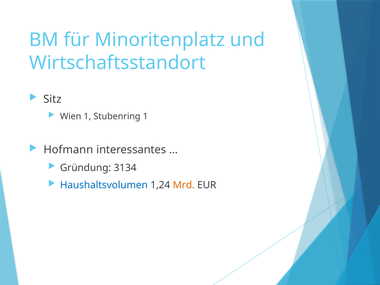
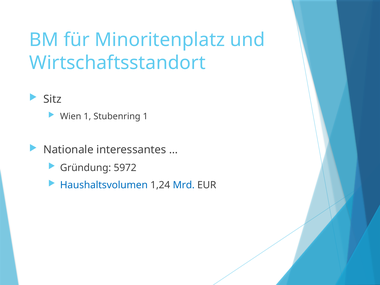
Hofmann: Hofmann -> Nationale (68, 150)
3134: 3134 -> 5972 (125, 168)
Mrd colour: orange -> blue (184, 185)
